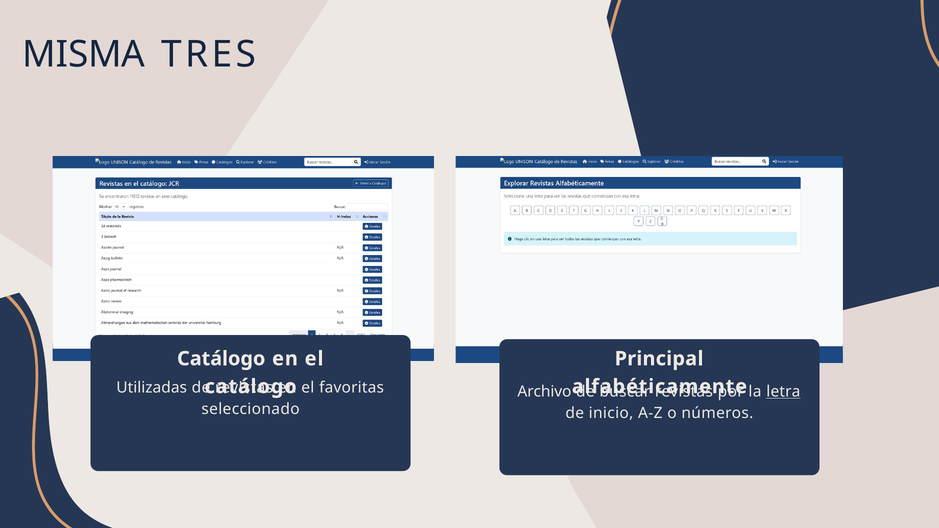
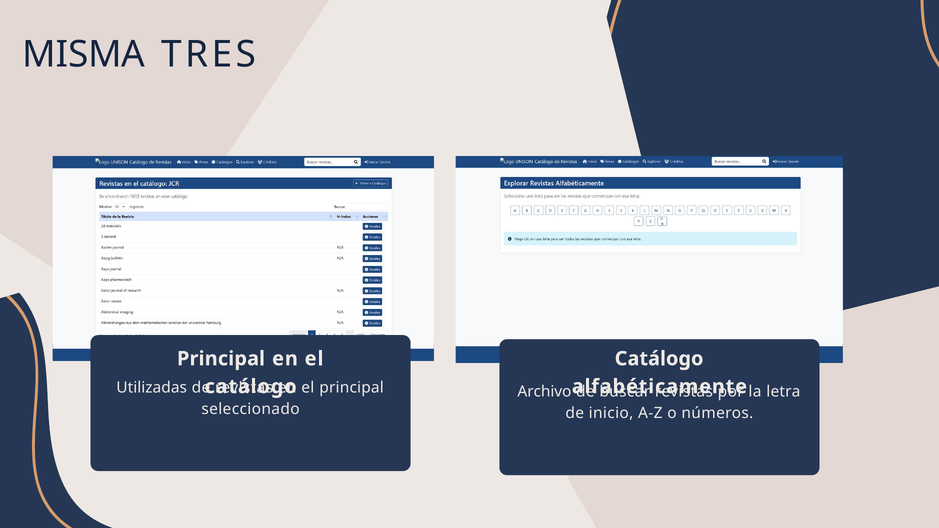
Catálogo: Catálogo -> Principal (221, 359)
Principal: Principal -> Catálogo (659, 359)
el favoritas: favoritas -> principal (352, 388)
letra underline: present -> none (783, 392)
